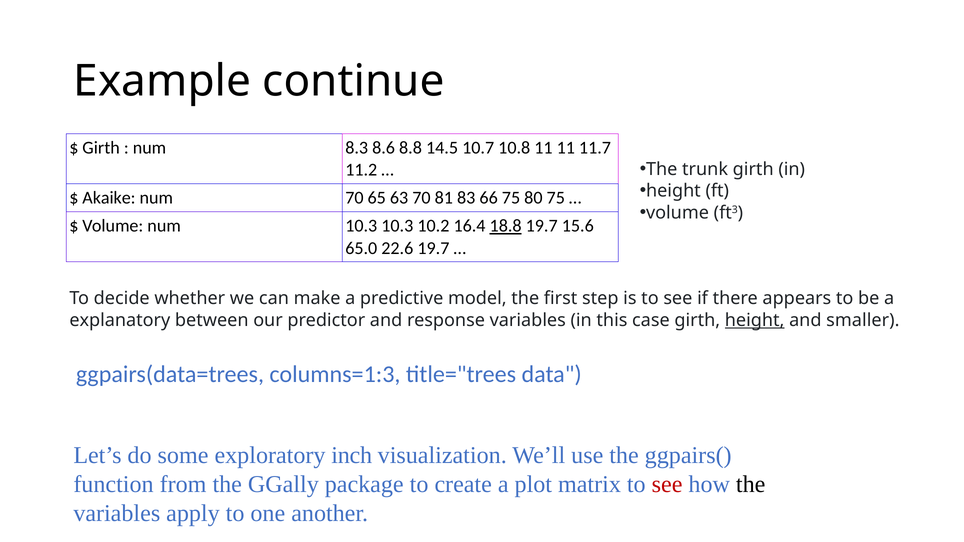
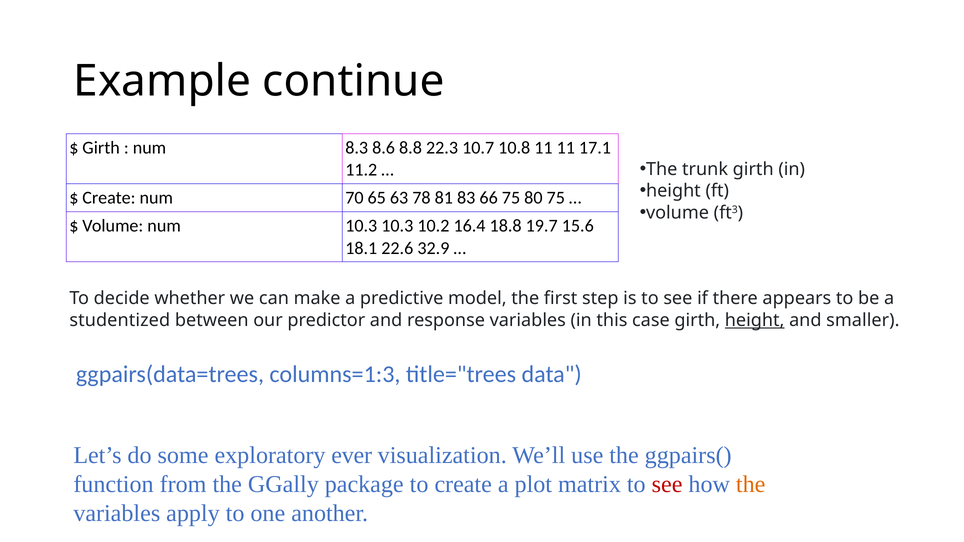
14.5: 14.5 -> 22.3 (442, 148)
11.7: 11.7 -> 17.1 (595, 148)
Akaike: Akaike -> Create (109, 198)
63 70: 70 -> 78 (421, 198)
18.8 underline: present -> none (506, 226)
65.0: 65.0 -> 18.1 (361, 248)
22.6 19.7: 19.7 -> 32.9 (433, 248)
explanatory: explanatory -> studentized (120, 320)
inch: inch -> ever (352, 456)
the colour: black -> orange (751, 485)
